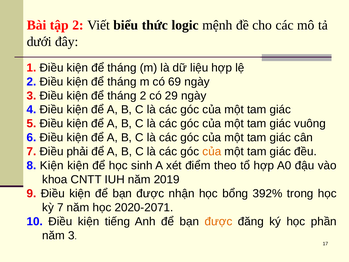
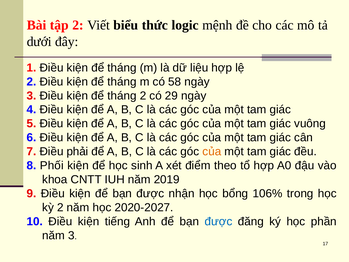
69: 69 -> 58 (175, 82)
8 Kiện: Kiện -> Phối (52, 165)
392%: 392% -> 106% (268, 193)
kỳ 7: 7 -> 2 (60, 207)
2020-2071: 2020-2071 -> 2020-2027 (144, 207)
được colour: orange -> blue (218, 221)
